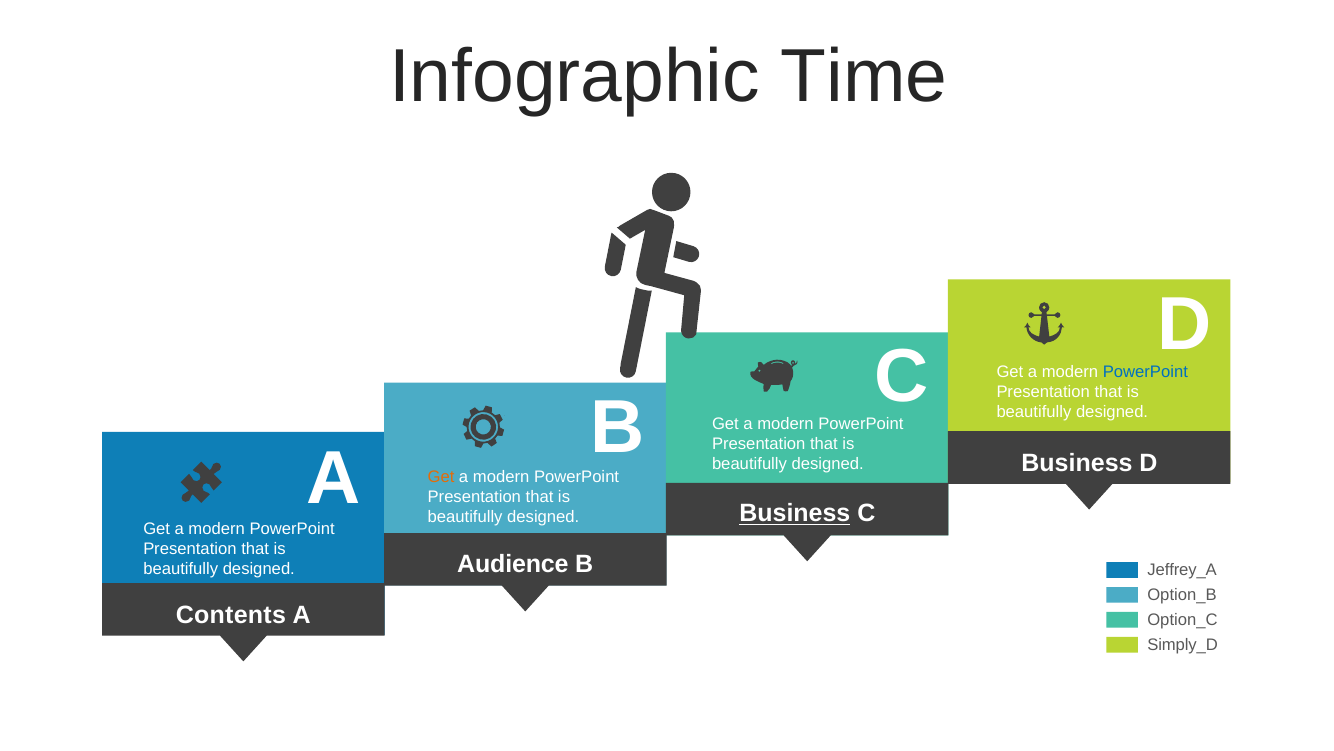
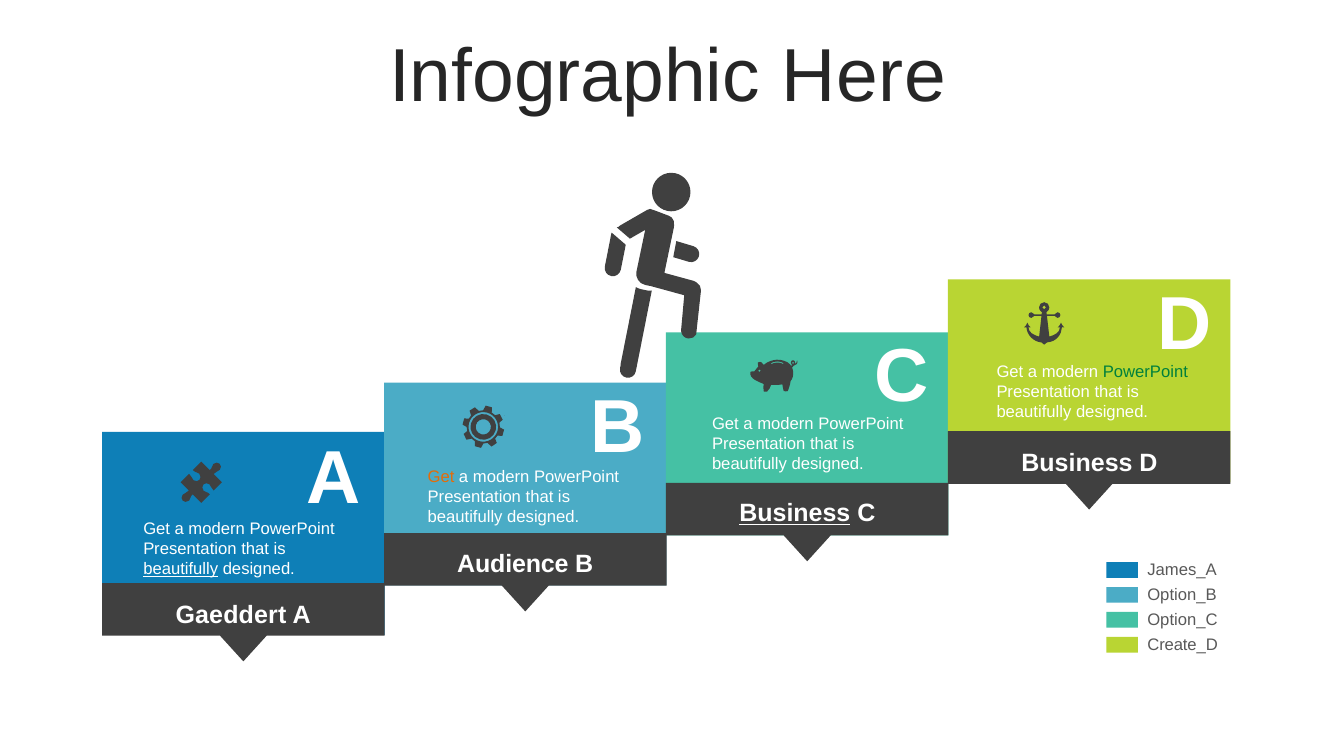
Time: Time -> Here (864, 76)
PowerPoint colour: blue -> green (1145, 371)
beautifully underline: none -> present (181, 569)
Jeffrey_A: Jeffrey_A -> James_A (1182, 570)
Contents: Contents -> Gaeddert (231, 615)
Simply_D: Simply_D -> Create_D (1183, 644)
